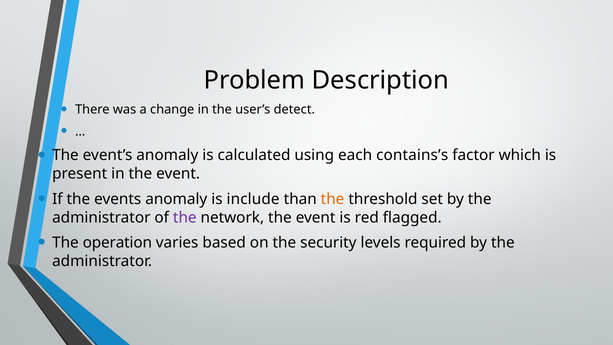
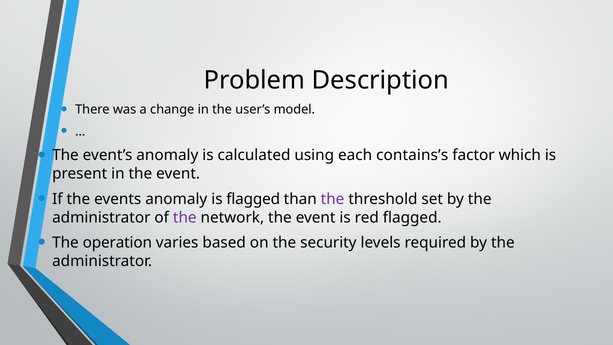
detect: detect -> model (294, 110)
is include: include -> flagged (253, 199)
the colour: orange -> purple (333, 199)
